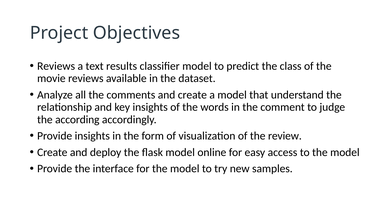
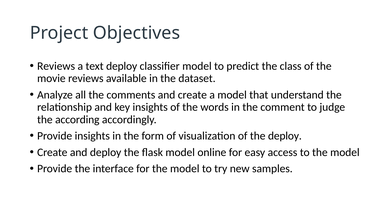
text results: results -> deploy (122, 66)
the review: review -> deploy (285, 136)
